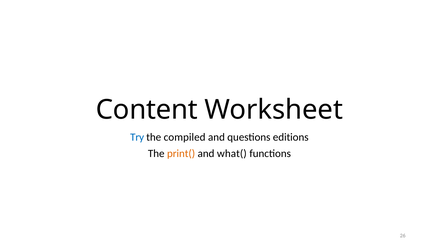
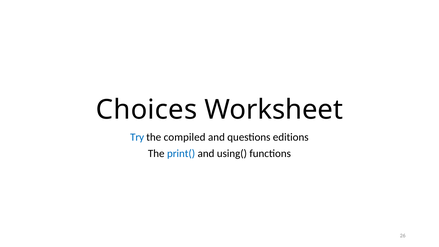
Content: Content -> Choices (147, 110)
print( colour: orange -> blue (181, 154)
what(: what( -> using( (232, 154)
